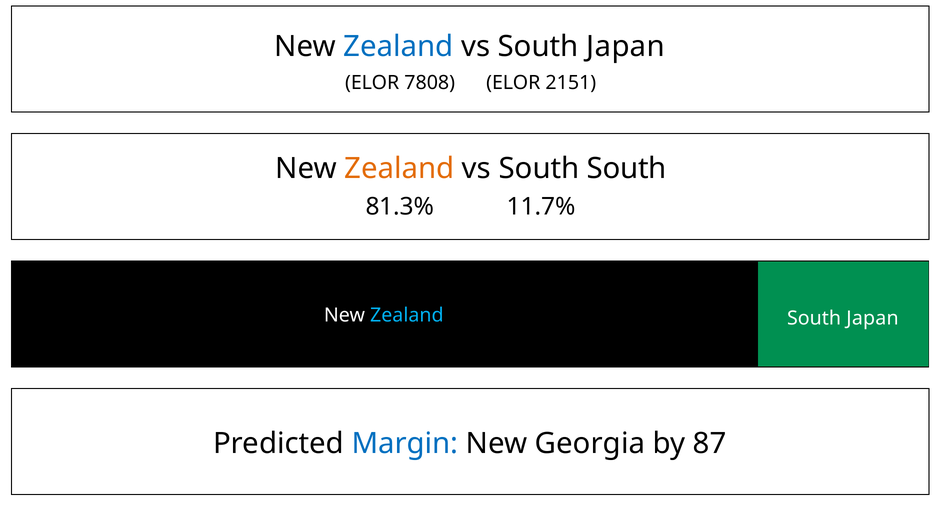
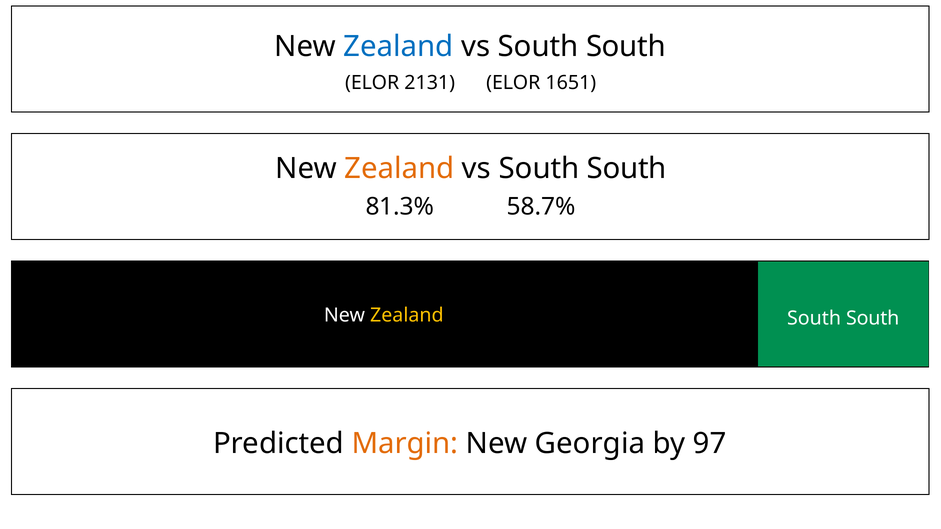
Japan: Japan -> South (626, 47)
7808: 7808 -> 2131 (430, 83)
2151: 2151 -> 1651 (571, 83)
11.7%: 11.7% -> 58.7% (541, 207)
Zealand colour: light blue -> yellow (407, 315)
Japan: Japan -> South (873, 319)
Margin colour: blue -> orange (405, 444)
87: 87 -> 97 (710, 444)
